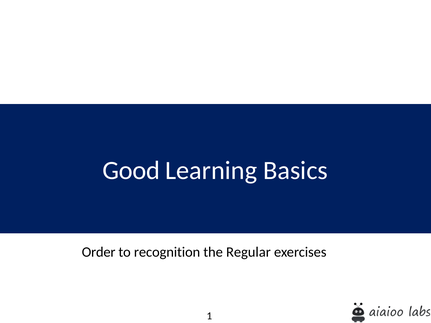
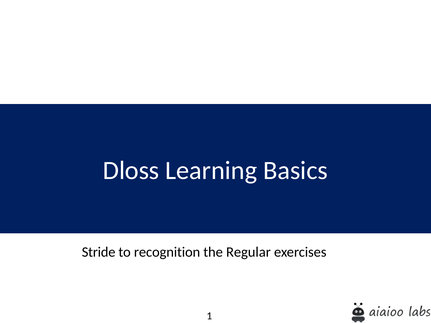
Good: Good -> Dloss (131, 171)
Order: Order -> Stride (99, 252)
